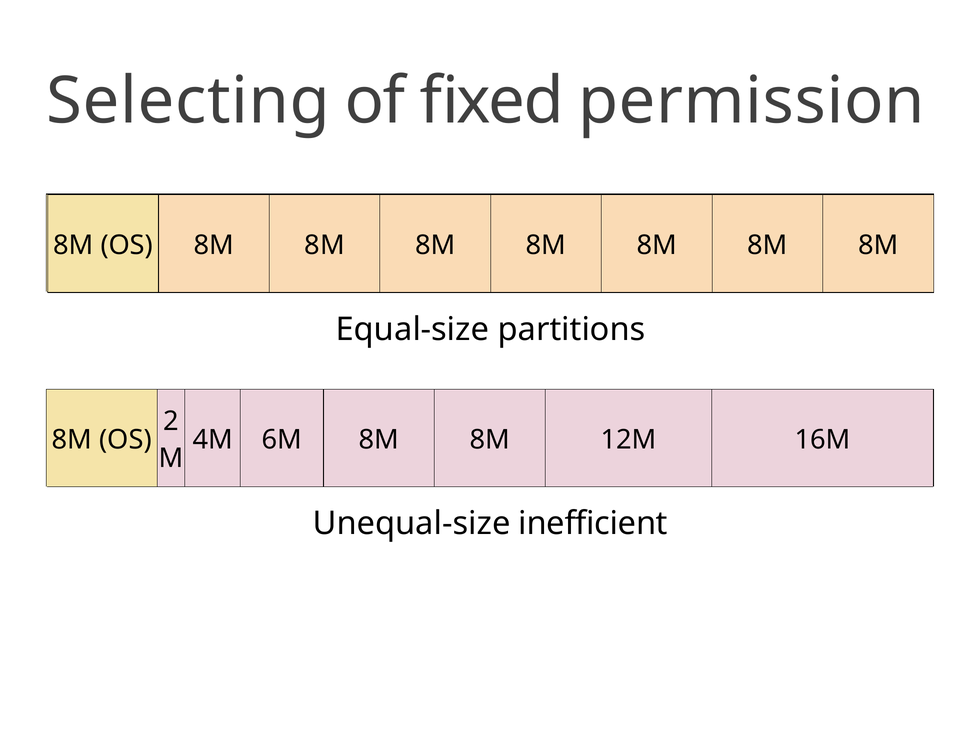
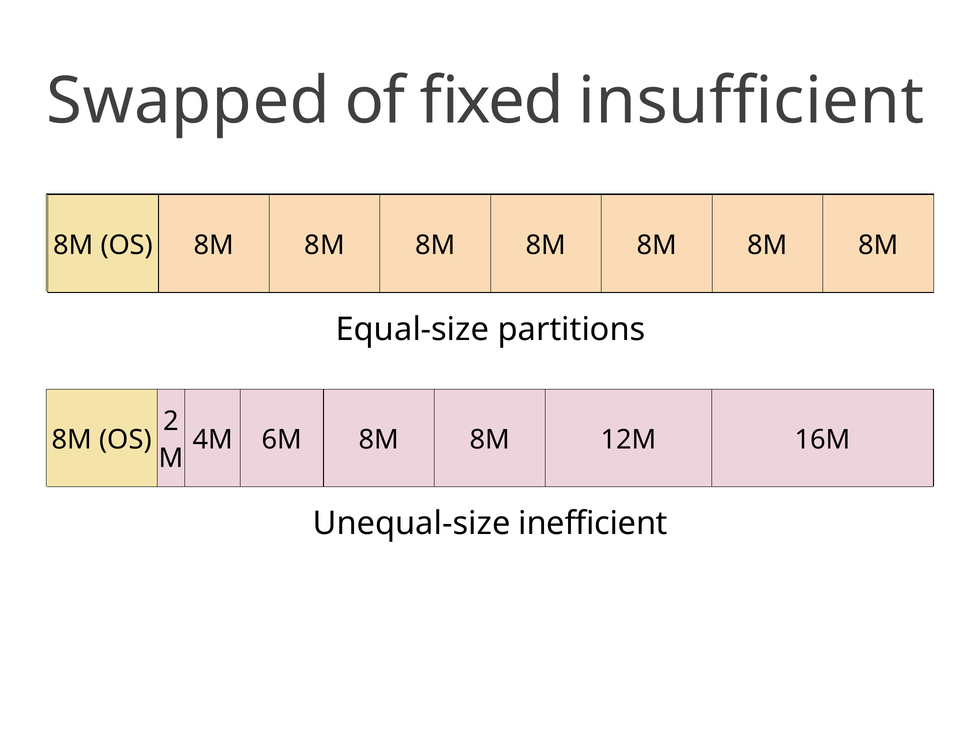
Selecting: Selecting -> Swapped (188, 101)
permission: permission -> insufficient (751, 101)
